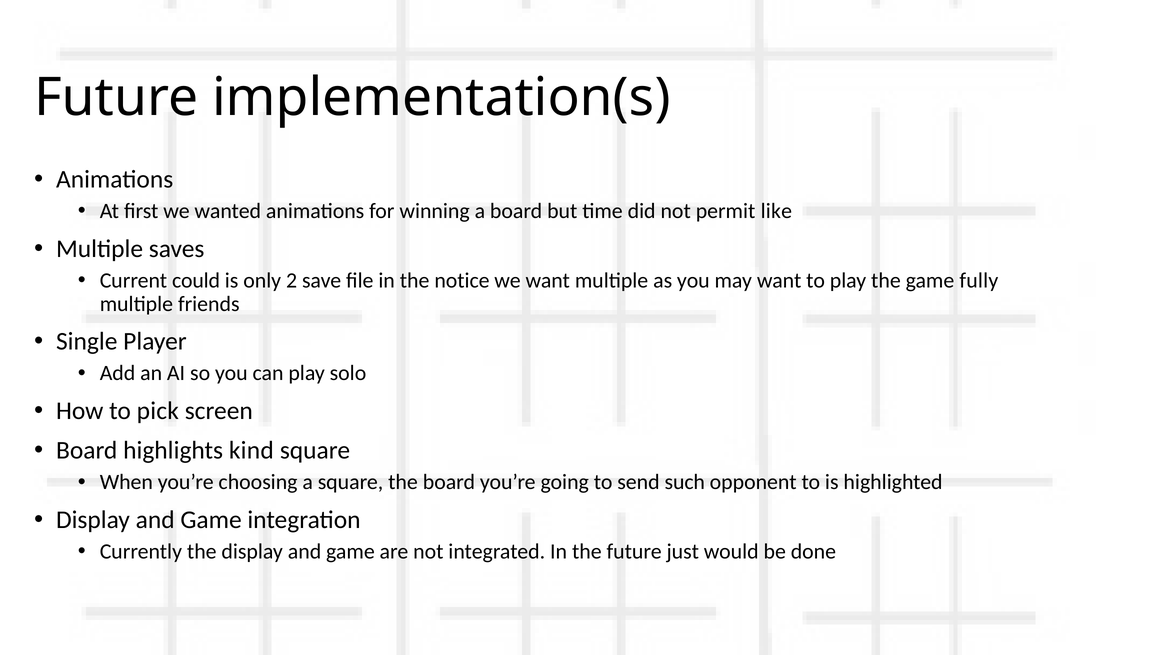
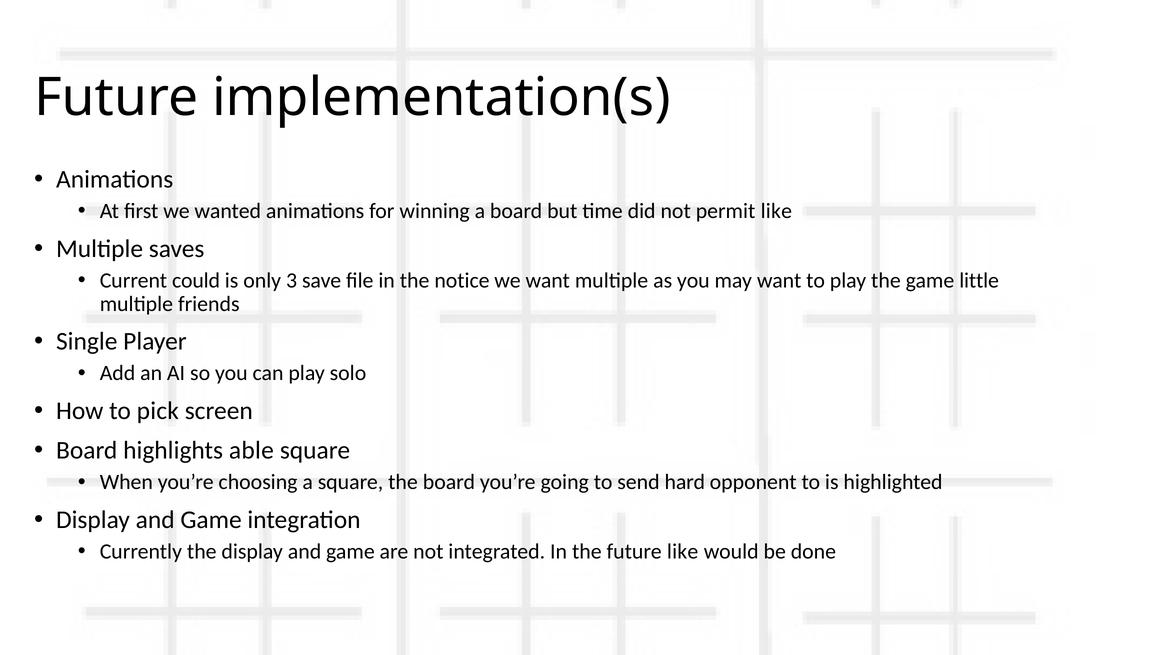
2: 2 -> 3 (292, 280)
fully: fully -> little (979, 280)
kind: kind -> able (251, 451)
such: such -> hard (685, 482)
future just: just -> like (683, 552)
